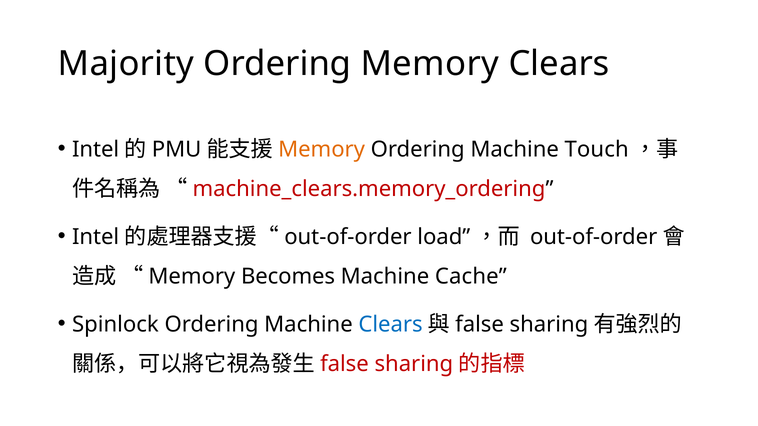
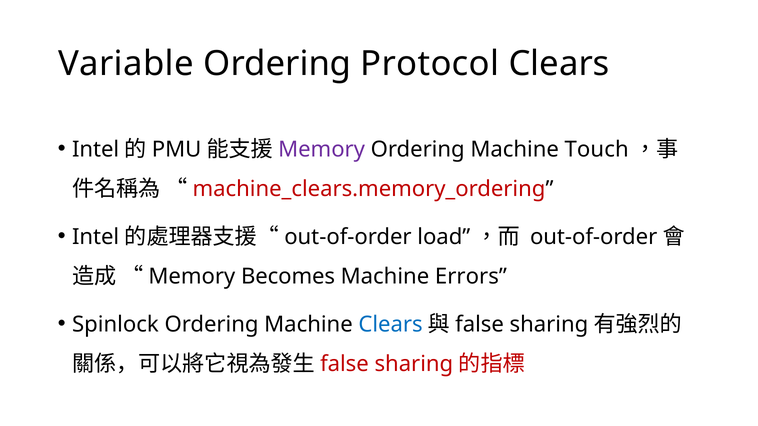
Majority: Majority -> Variable (126, 64)
Ordering Memory: Memory -> Protocol (430, 64)
Memory colour: orange -> purple (322, 149)
Cache: Cache -> Errors (471, 277)
